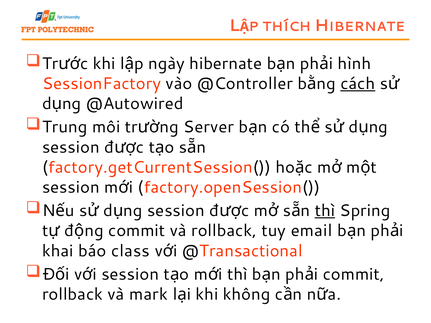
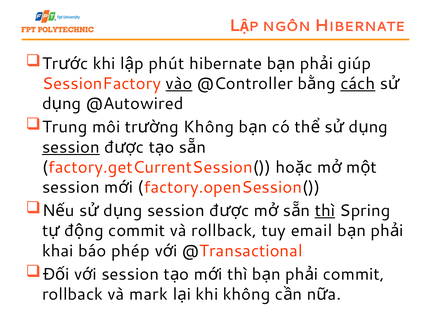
THÍCH: THÍCH -> NGÔN (287, 27)
ngày: ngày -> phút (166, 64)
hình: hình -> giúp (354, 64)
vào underline: none -> present (179, 84)
Server: Server -> Không (209, 127)
session underline: none -> present (71, 147)
class: class -> phép (130, 251)
